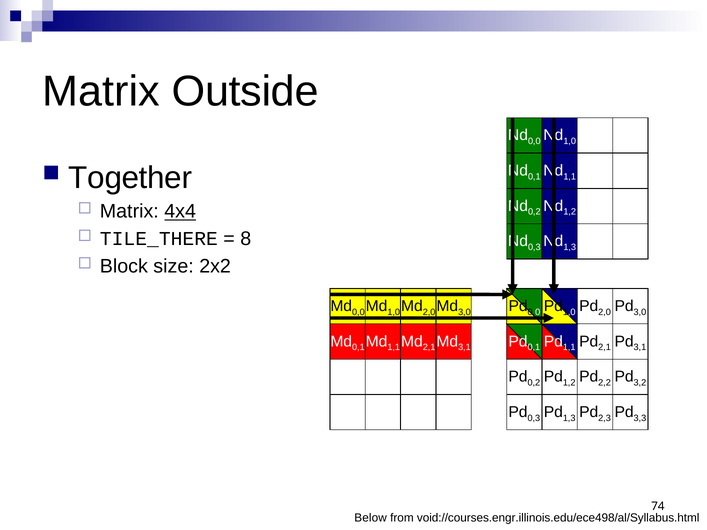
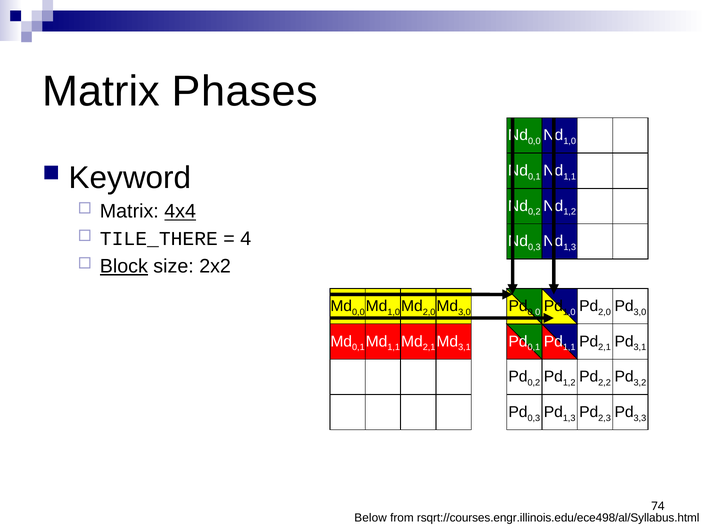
Outside: Outside -> Phases (245, 91)
Together: Together -> Keyword (130, 178)
8: 8 -> 4 (246, 239)
Block underline: none -> present (124, 267)
void://courses.engr.illinois.edu/ece498/al/Syllabus.html: void://courses.engr.illinois.edu/ece498/al/Syllabus.html -> rsqrt://courses.engr.illinois.edu/ece498/al/Syllabus.html (558, 518)
